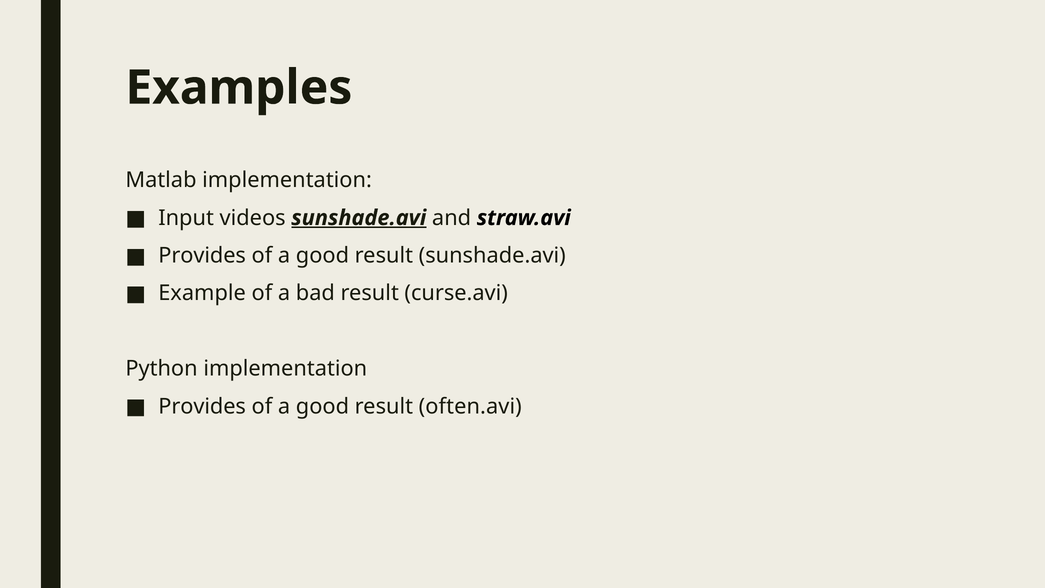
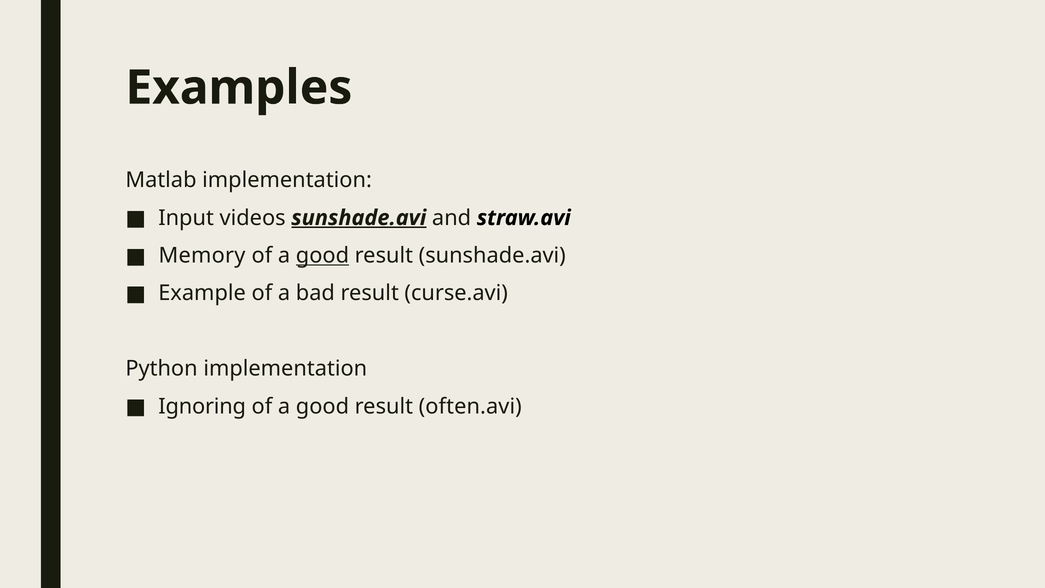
Provides: Provides -> Memory (202, 255)
good underline: none -> present (322, 255)
Provides: Provides -> Ignoring (202, 406)
